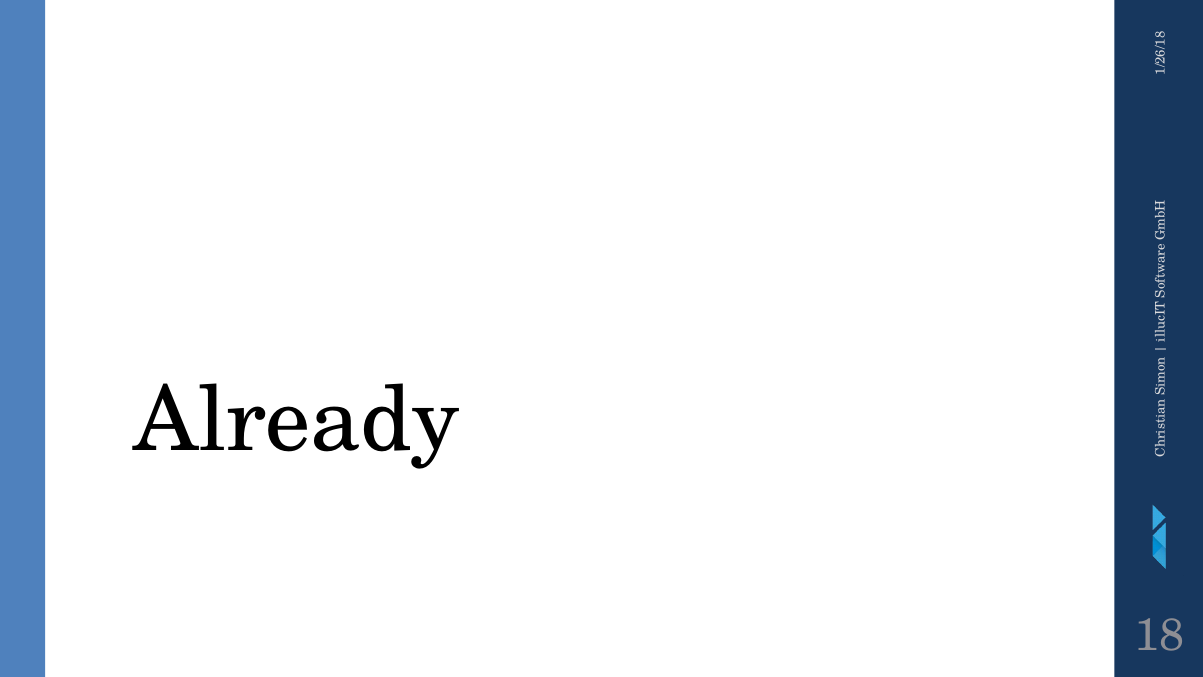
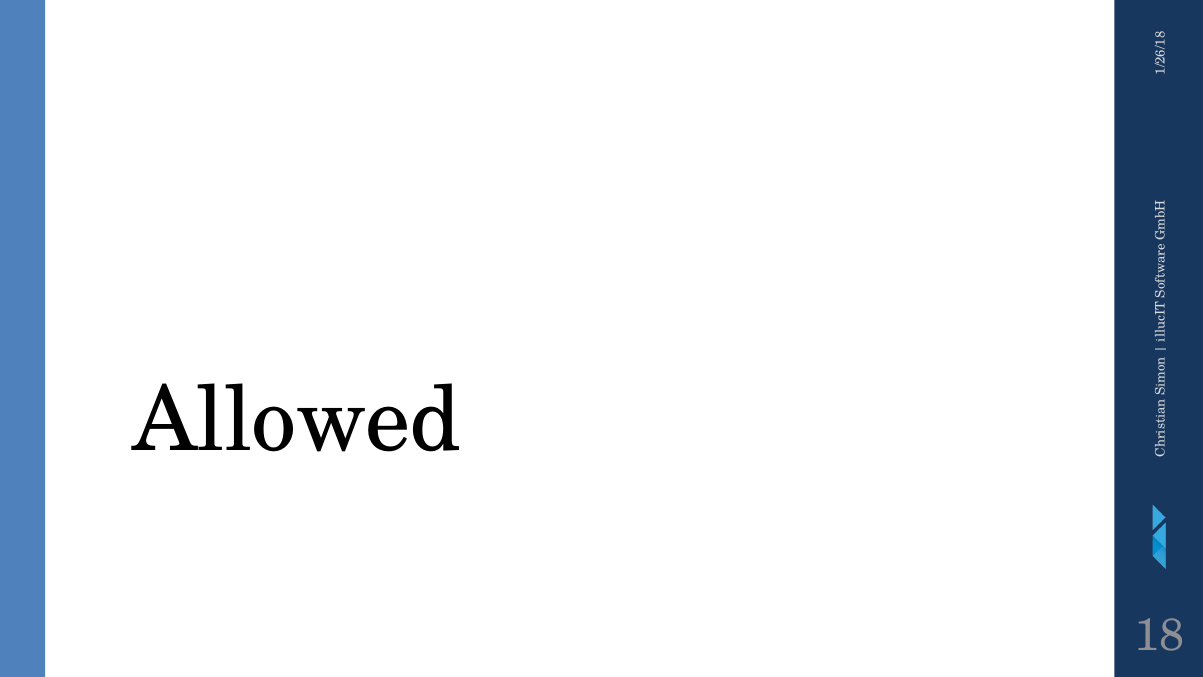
Already: Already -> Allowed (297, 421)
